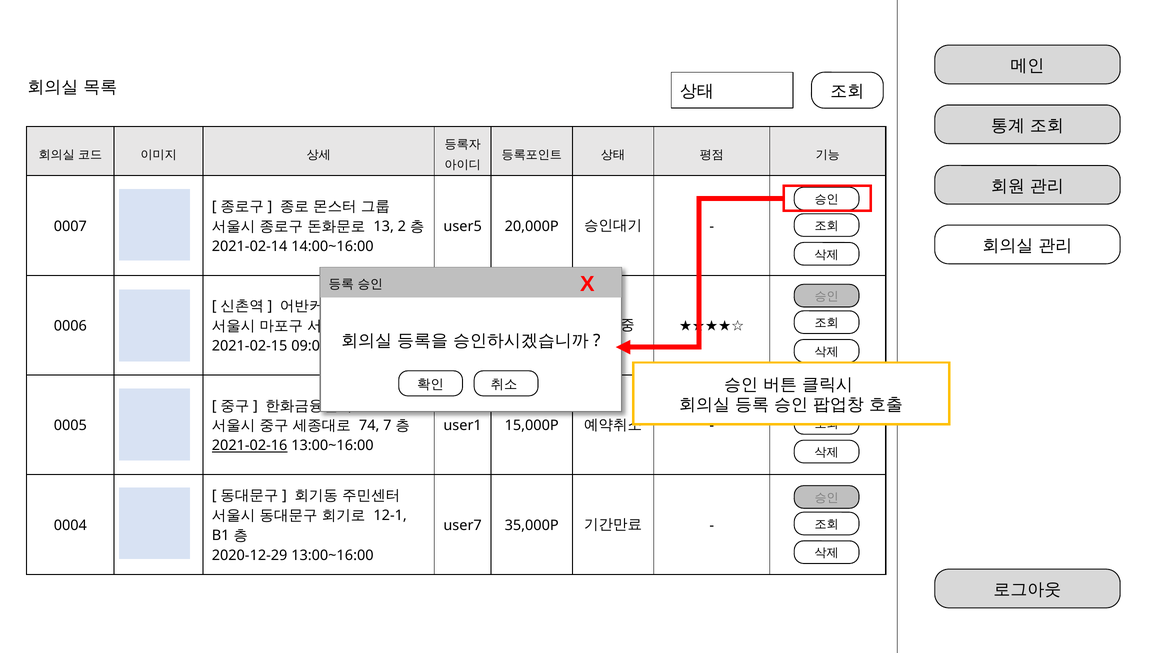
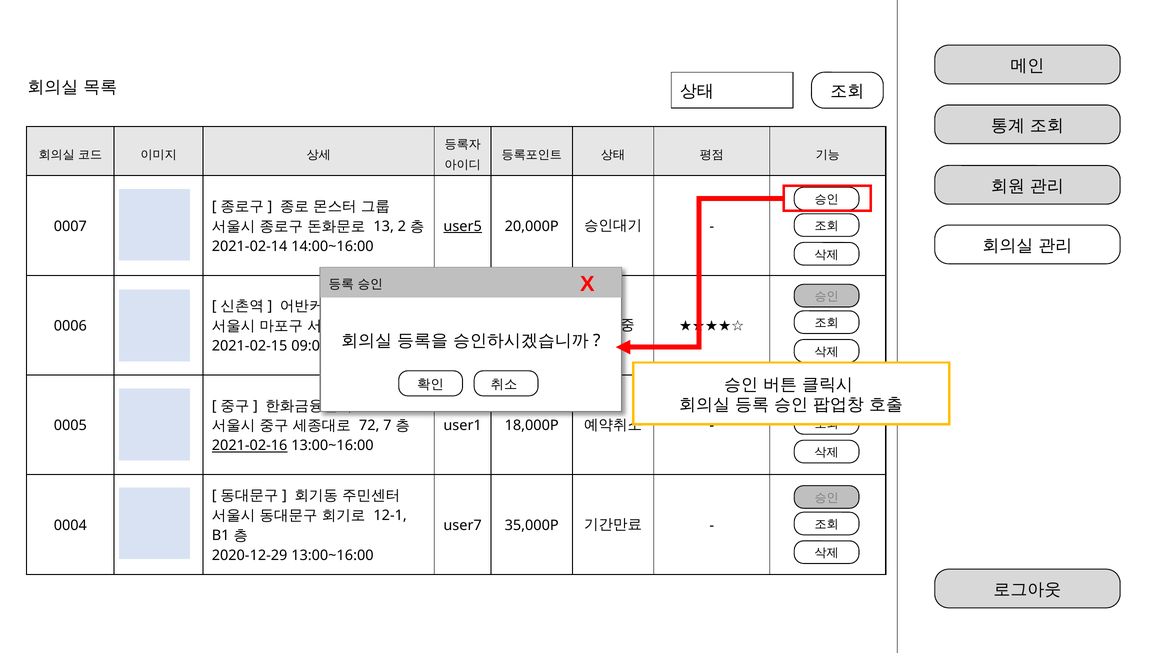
user5 underline: none -> present (463, 226)
74: 74 -> 72 (369, 426)
15,000P: 15,000P -> 18,000P (532, 426)
